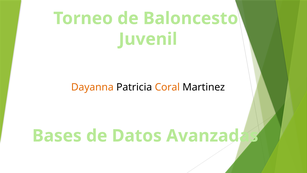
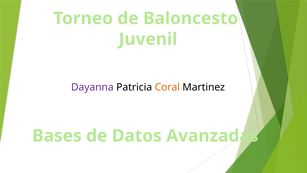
Dayanna colour: orange -> purple (92, 87)
